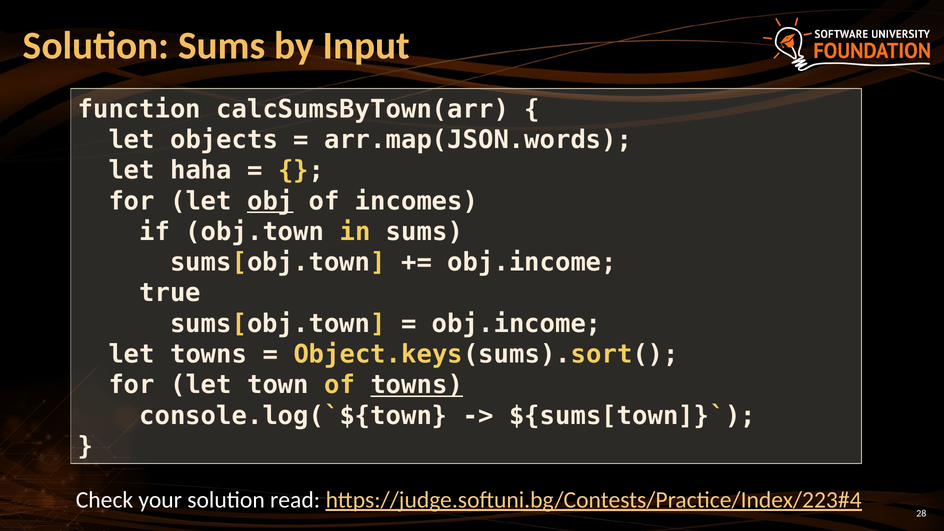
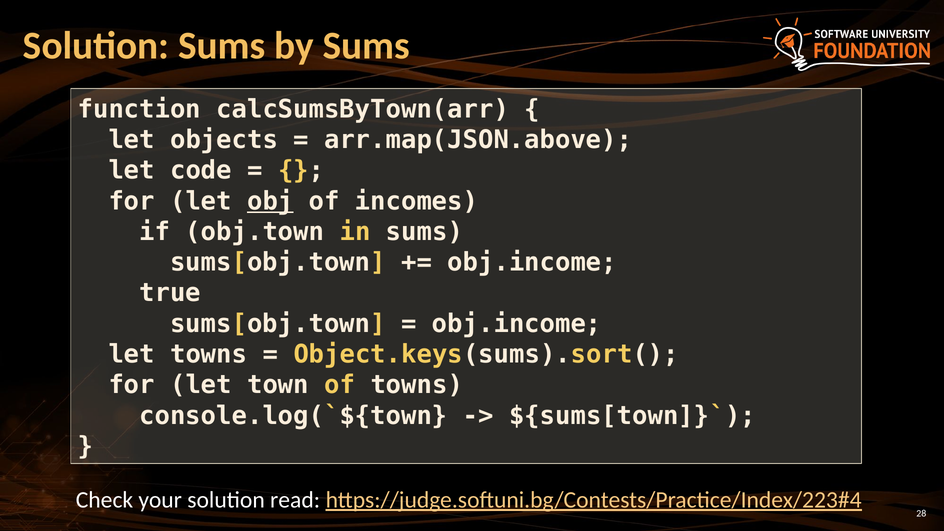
by Input: Input -> Sums (366, 46)
arr.map(JSON.words: arr.map(JSON.words -> arr.map(JSON.above (478, 140)
haha: haha -> code (201, 170)
towns underline: present -> none (417, 385)
